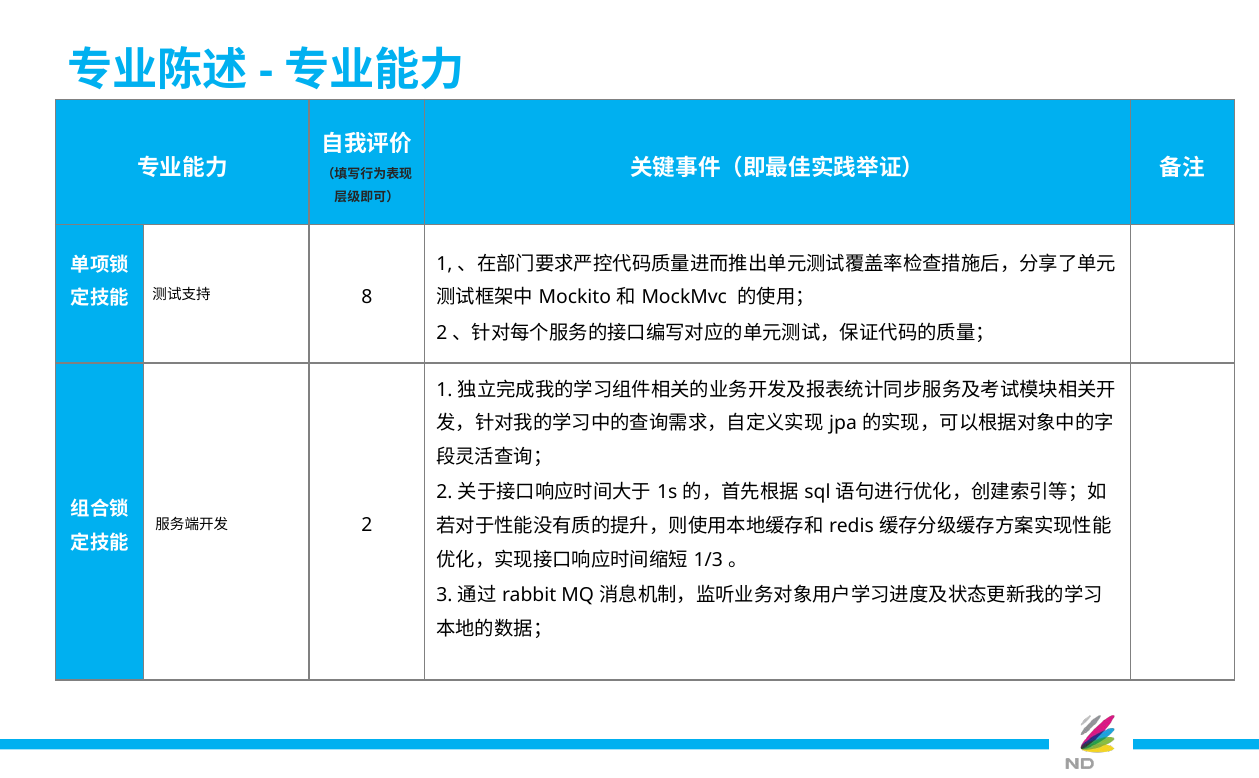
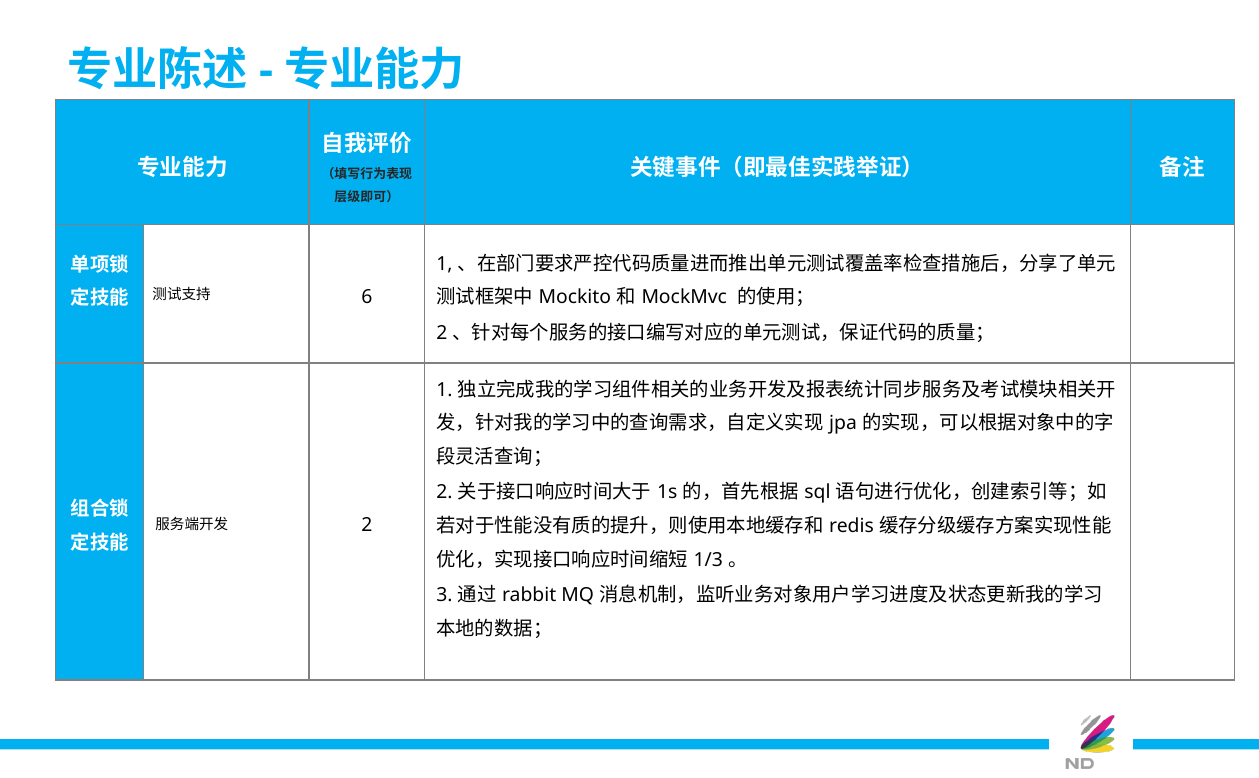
8: 8 -> 6 (367, 297)
